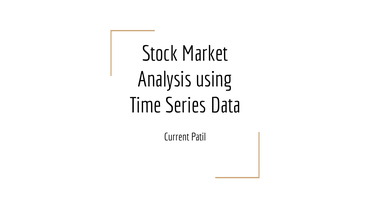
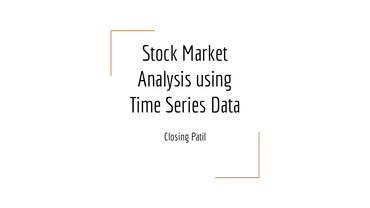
Current: Current -> Closing (177, 137)
